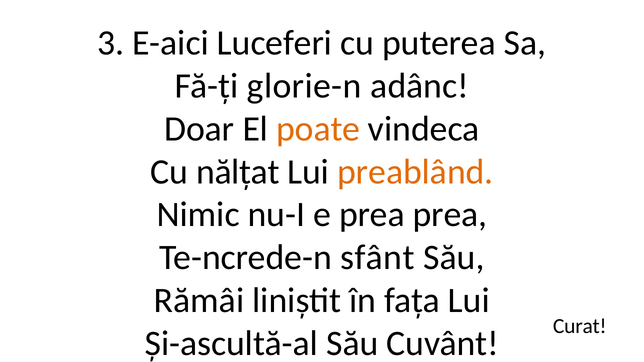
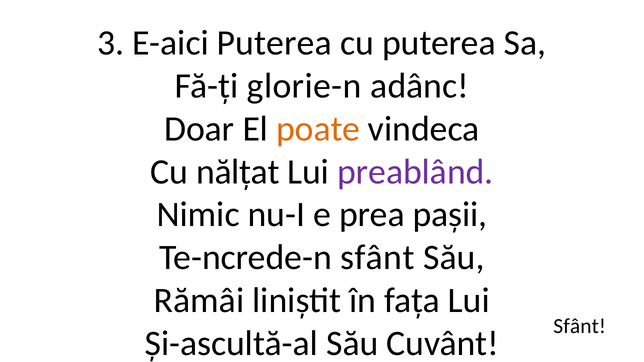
E-aici Luceferi: Luceferi -> Puterea (274, 43)
preablând colour: orange -> purple (415, 172)
prea prea: prea -> pașii (450, 215)
Curat: Curat -> Sfânt (580, 327)
